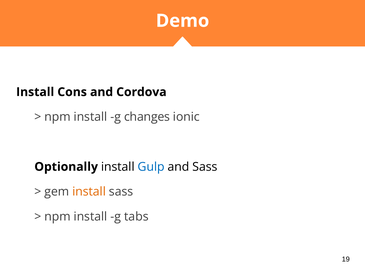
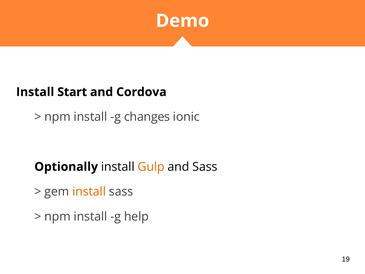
Cons: Cons -> Start (72, 92)
Gulp colour: blue -> orange (151, 167)
tabs: tabs -> help (136, 216)
